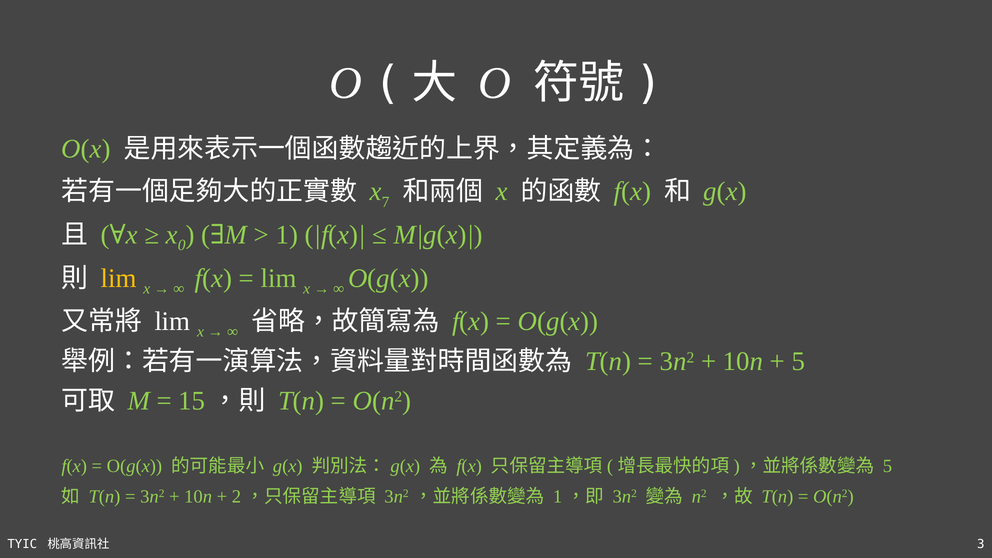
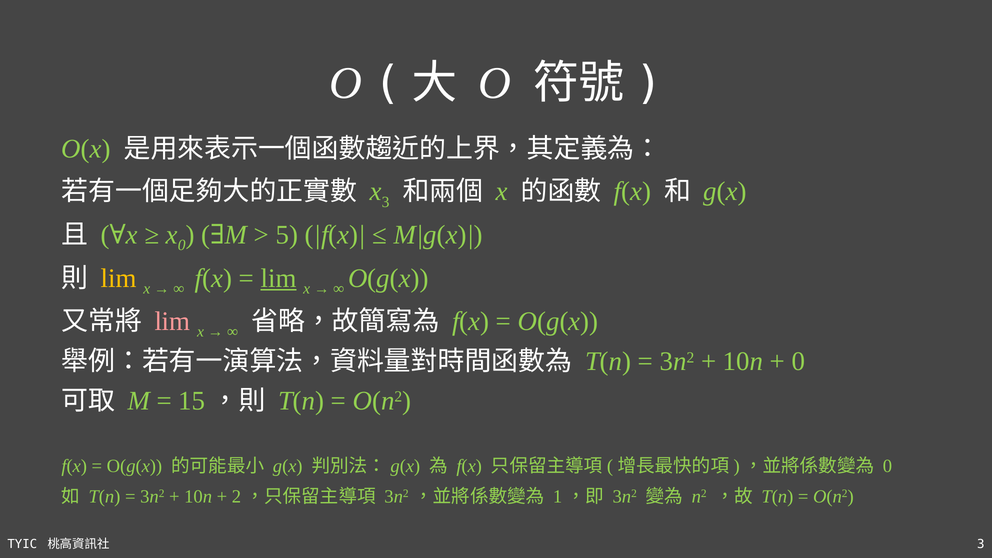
x 7: 7 -> 3 (386, 202)
1: 1 -> 5 (287, 235)
lim underline: none -> present (279, 278)
lim colour: white -> pink (172, 321)
5: 5 -> 0 (798, 362)
5: 5 -> 0 (887, 466)
